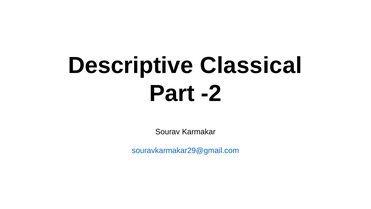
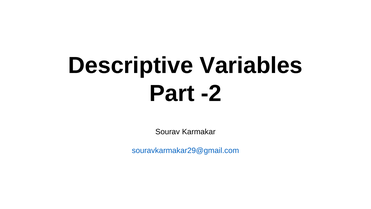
Classical: Classical -> Variables (251, 65)
